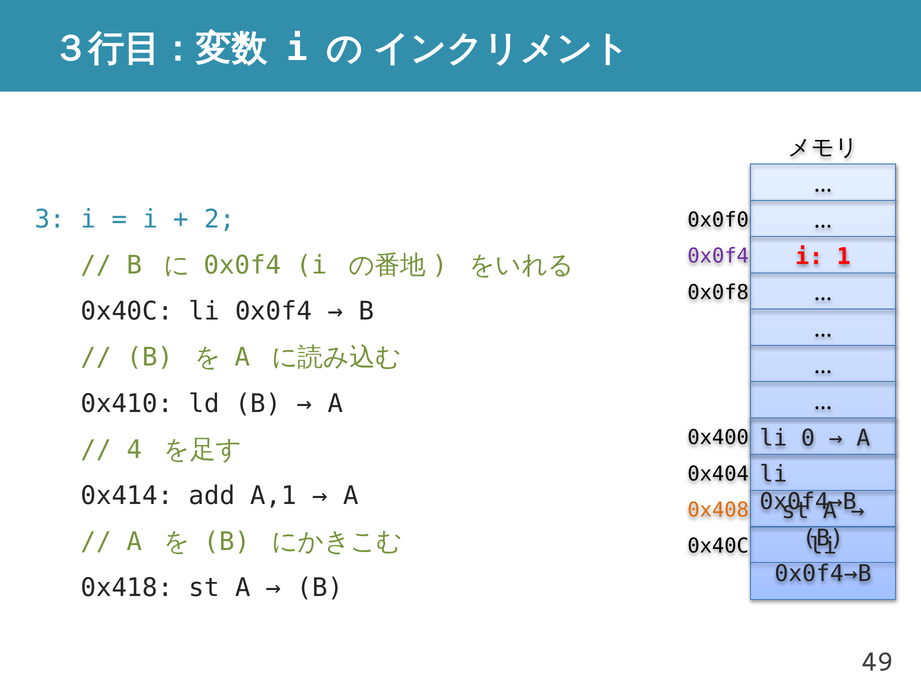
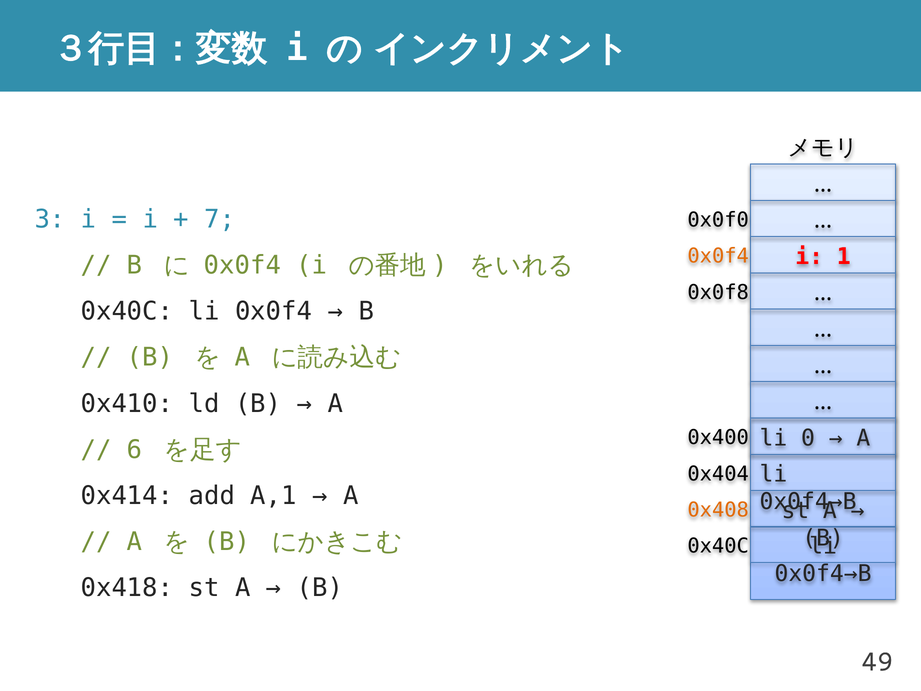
2: 2 -> 7 (220, 219)
0x0f4 colour: purple -> orange (718, 256)
4: 4 -> 6 (135, 450)
